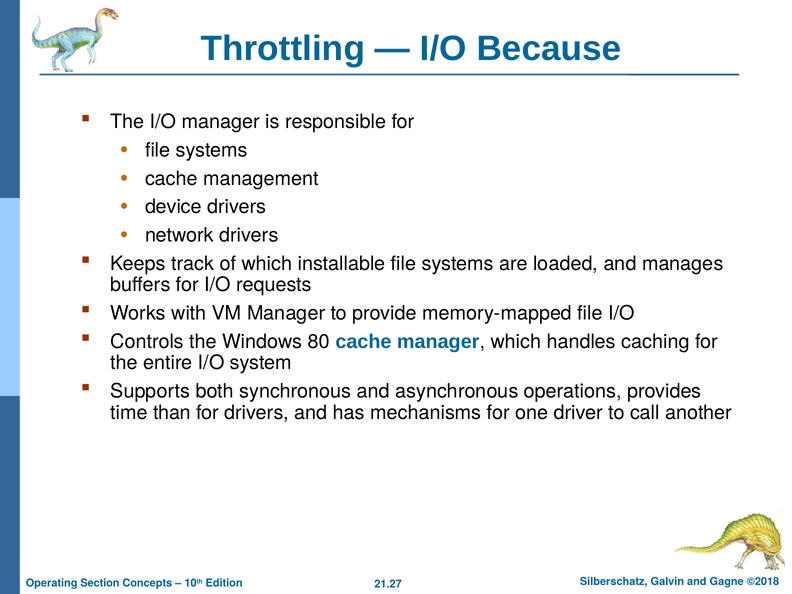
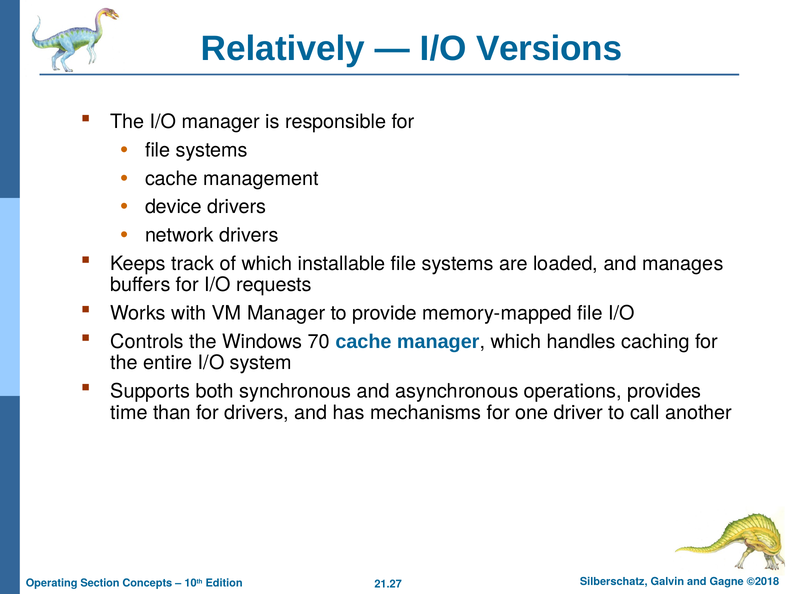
Throttling: Throttling -> Relatively (283, 49)
Because: Because -> Versions (549, 49)
80: 80 -> 70 (319, 342)
